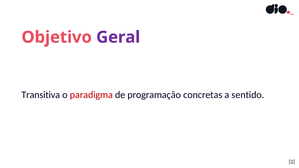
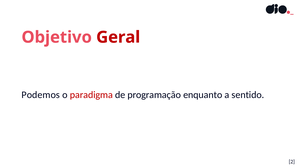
Geral colour: purple -> red (118, 37)
Transitiva: Transitiva -> Podemos (41, 95)
concretas: concretas -> enquanto (203, 95)
